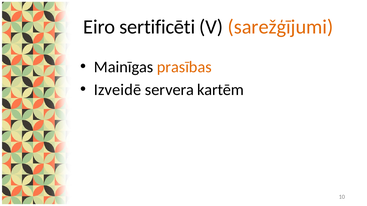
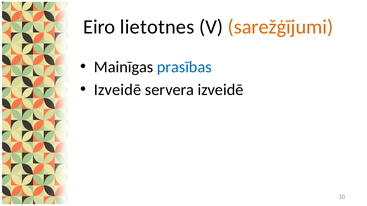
sertificēti: sertificēti -> lietotnes (157, 27)
prasības colour: orange -> blue (184, 67)
servera kartēm: kartēm -> izveidē (220, 90)
